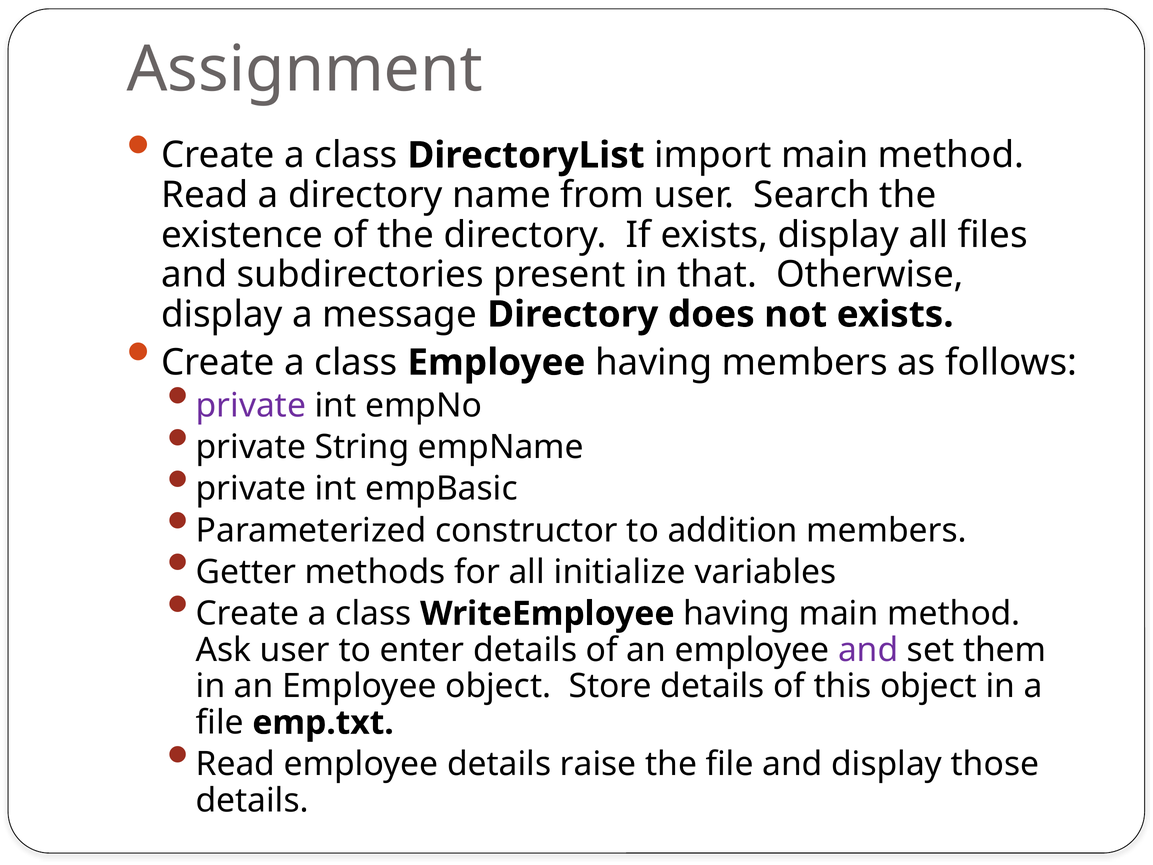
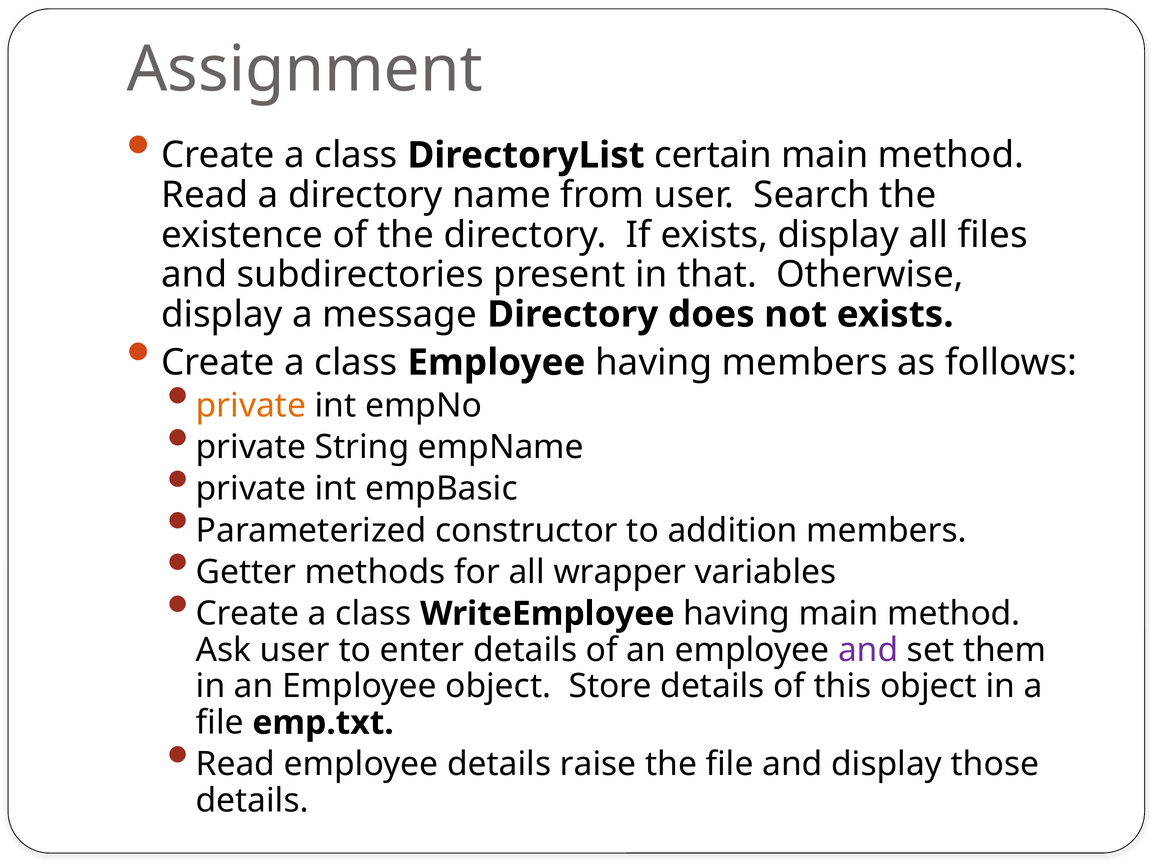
import: import -> certain (713, 155)
private colour: purple -> orange (251, 405)
initialize: initialize -> wrapper (620, 572)
